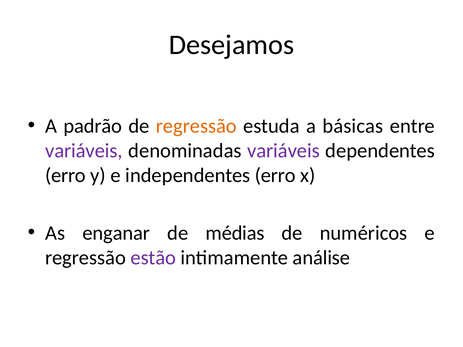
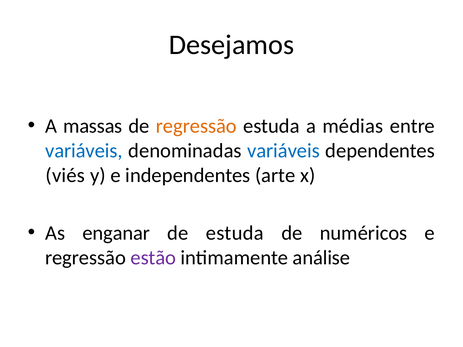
padrão: padrão -> massas (93, 126)
básicas: básicas -> médias (353, 126)
variáveis colour: purple -> blue (84, 151)
variáveis colour: purple -> blue (283, 151)
erro: erro -> viés (65, 175)
independentes erro: erro -> arte (275, 175)
de médias: médias -> estuda (235, 233)
